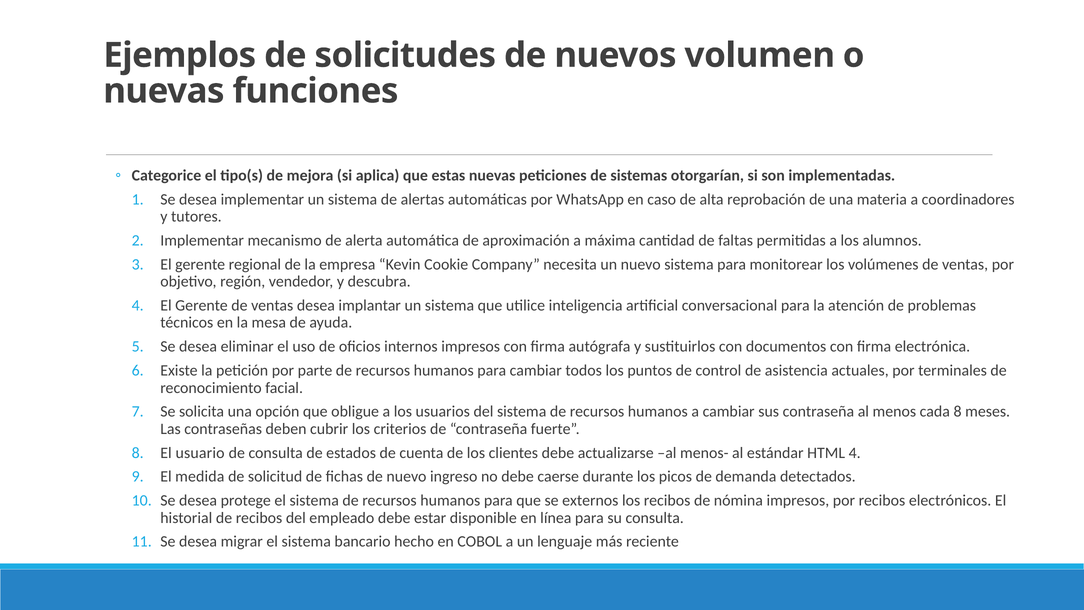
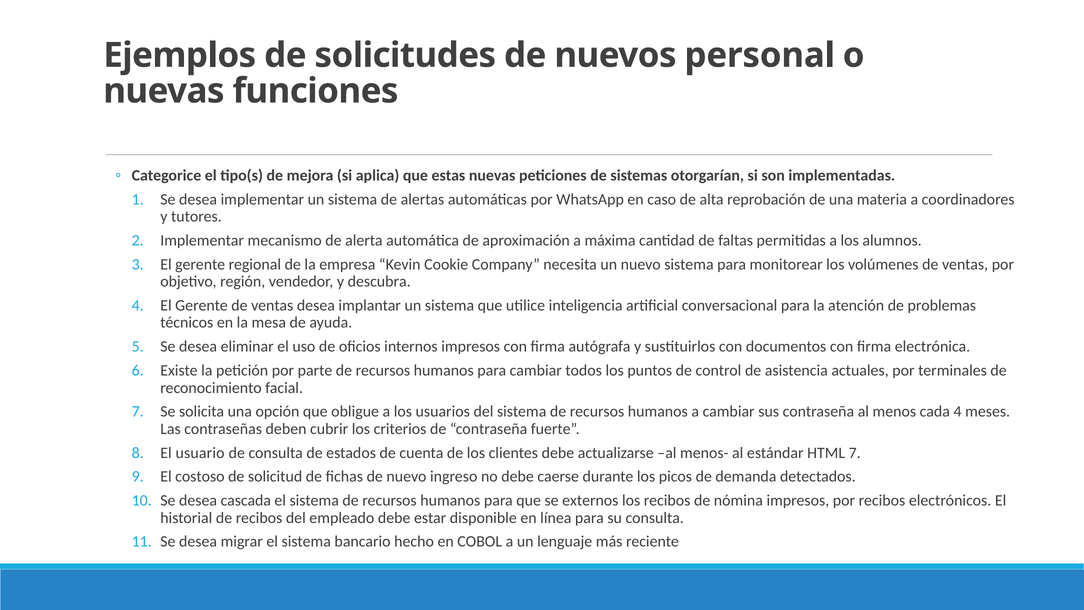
volumen: volumen -> personal (760, 55)
cada 8: 8 -> 4 (958, 412)
HTML 4: 4 -> 7 (855, 453)
medida: medida -> costoso (200, 476)
protege: protege -> cascada (246, 500)
